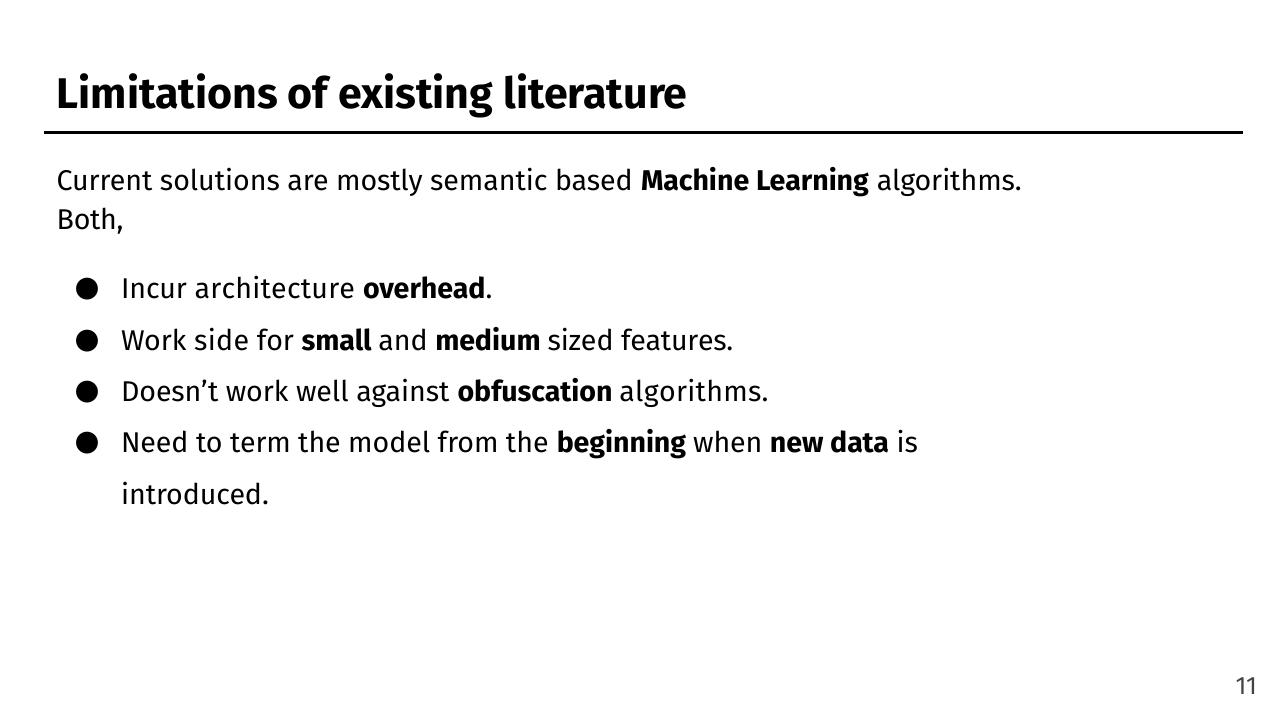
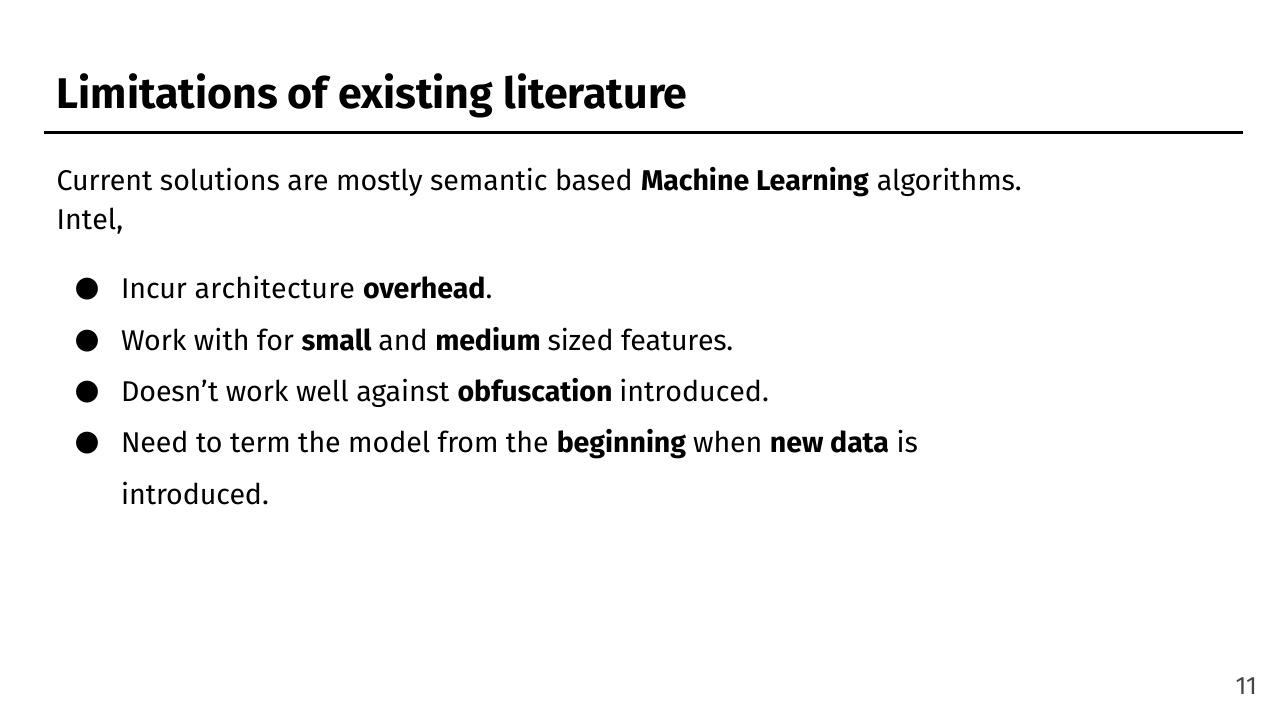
Both: Both -> Intel (90, 220)
side: side -> with (222, 341)
obfuscation algorithms: algorithms -> introduced (694, 392)
